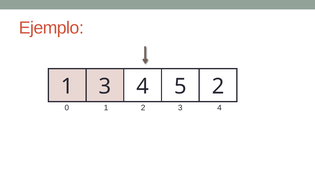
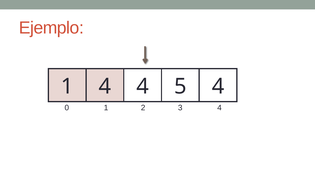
1 3: 3 -> 4 (105, 87)
5 2: 2 -> 4 (218, 87)
